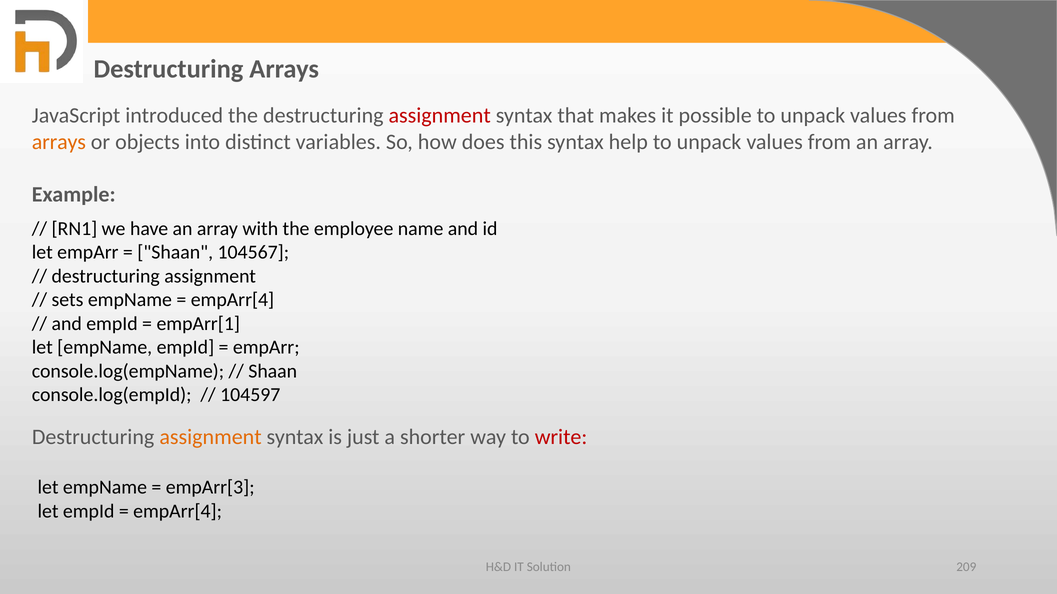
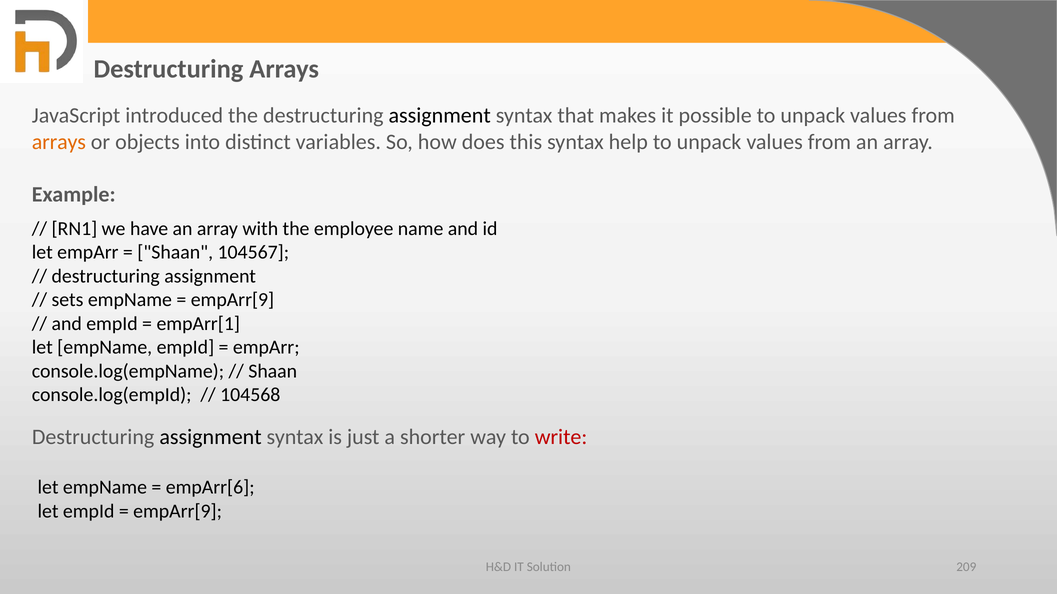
assignment colour: red -> black (440, 116)
empArr[4: empArr[4 -> empArr[9 (232, 300)
104597: 104597 -> 104568 (250, 395)
assignment colour: orange -> black (211, 437)
empArr[3: empArr[3 -> empArr[6 (210, 488)
empArr[4: empArr[4 -> empArr[9 (178, 511)
